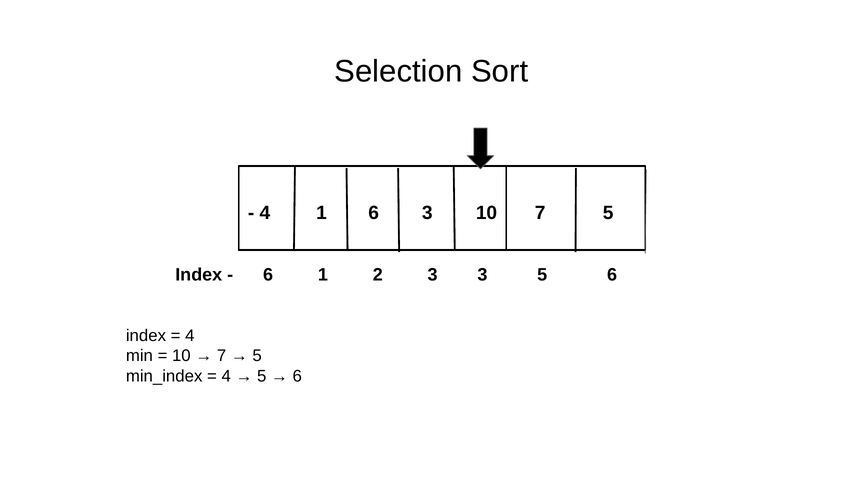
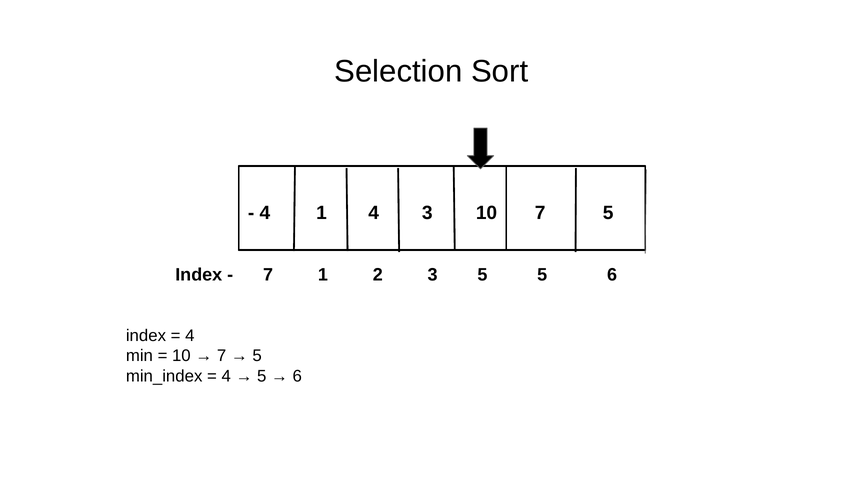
1 6: 6 -> 4 (374, 212)
6: 6 -> 7 (268, 275)
3 3: 3 -> 5 (482, 275)
